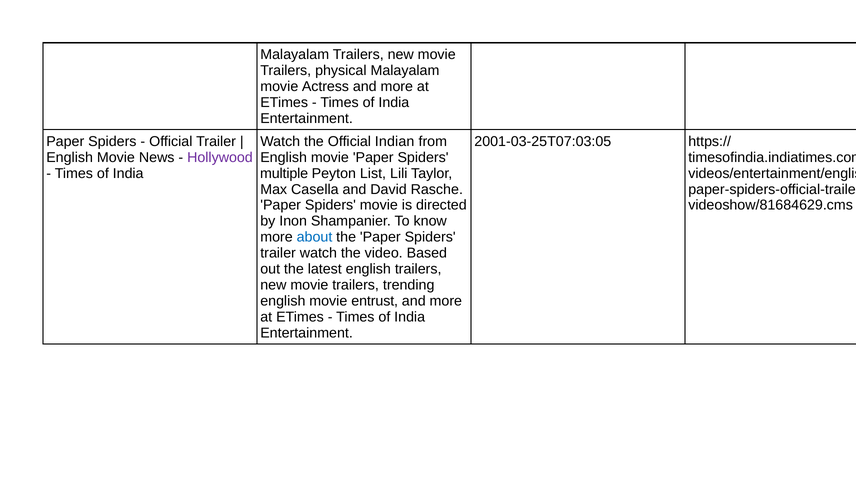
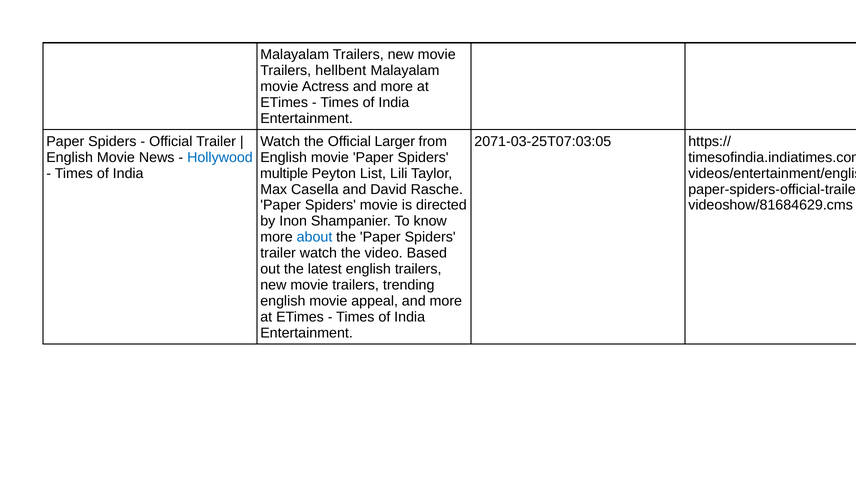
physical: physical -> hellbent (341, 71)
Indian: Indian -> Larger (395, 142)
2001-03-25T07:03:05: 2001-03-25T07:03:05 -> 2071-03-25T07:03:05 (543, 142)
Hollywood colour: purple -> blue (220, 158)
entrust: entrust -> appeal (375, 301)
